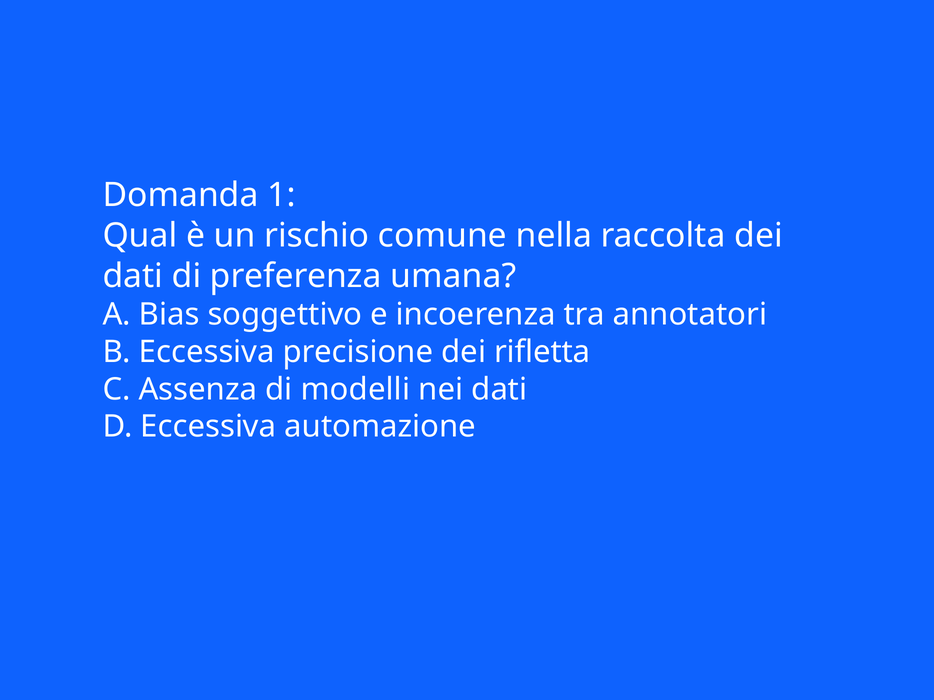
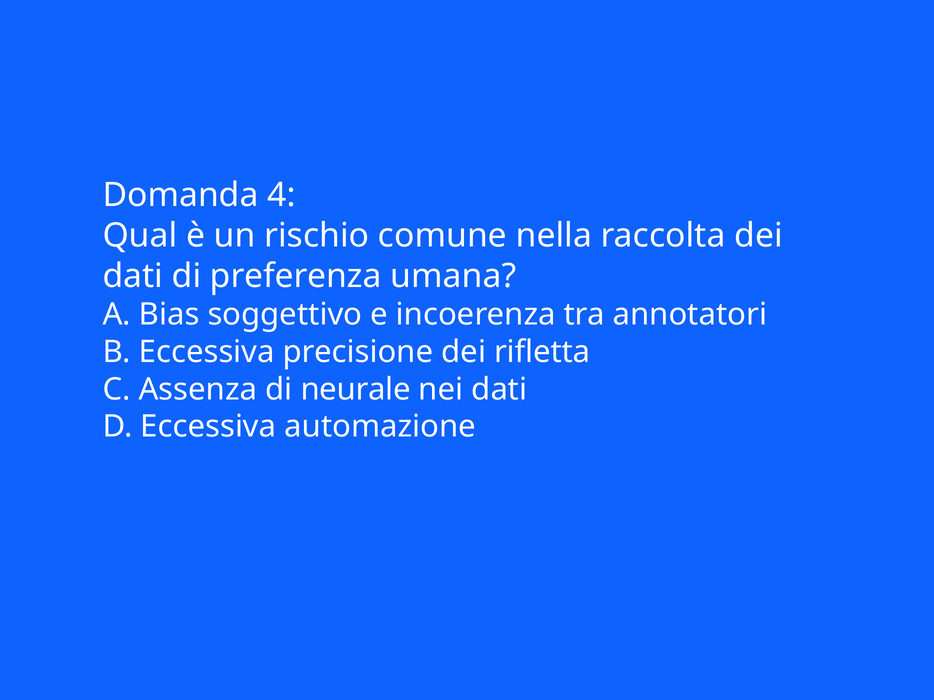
1: 1 -> 4 (282, 195)
modelli: modelli -> neurale (356, 390)
